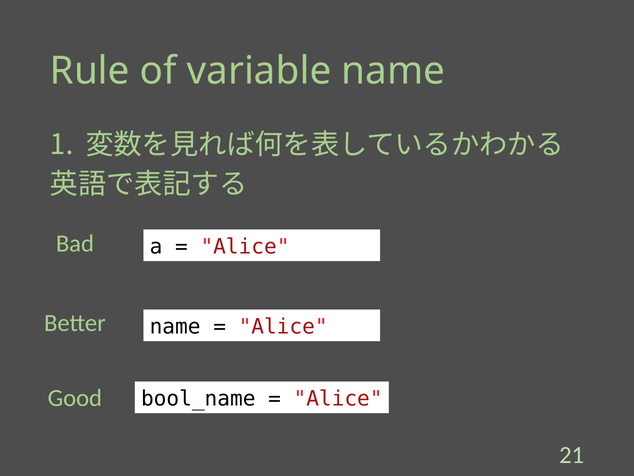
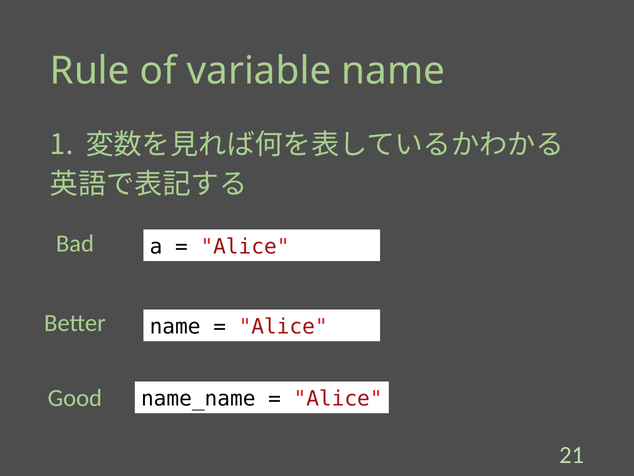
bool_name: bool_name -> name_name (198, 398)
